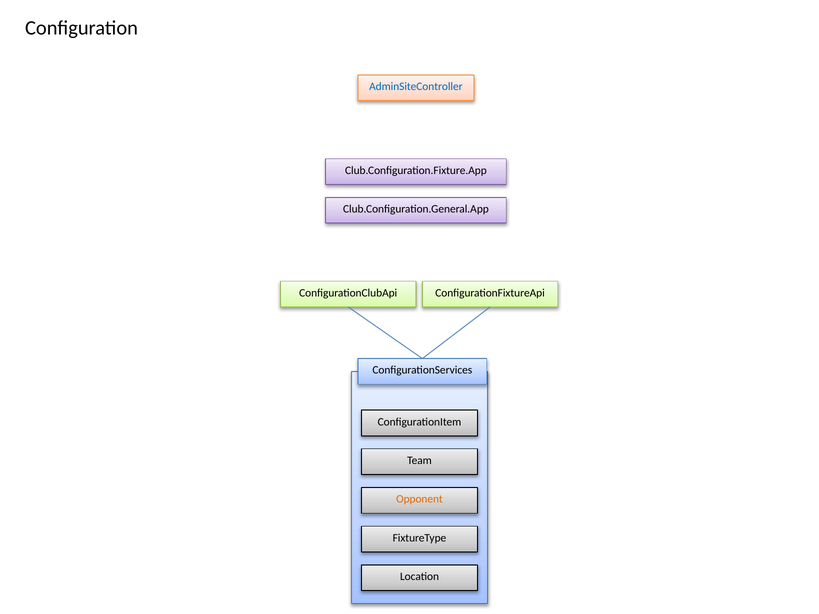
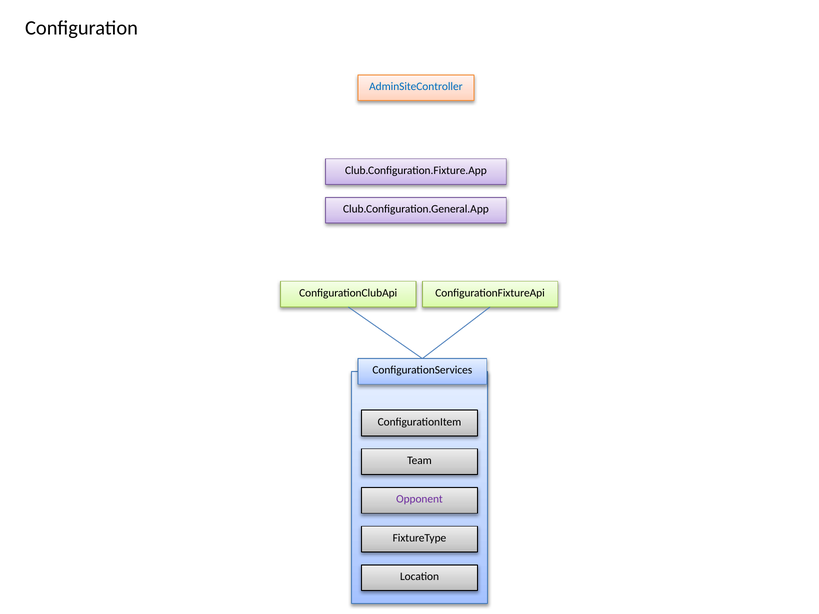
Opponent colour: orange -> purple (419, 499)
